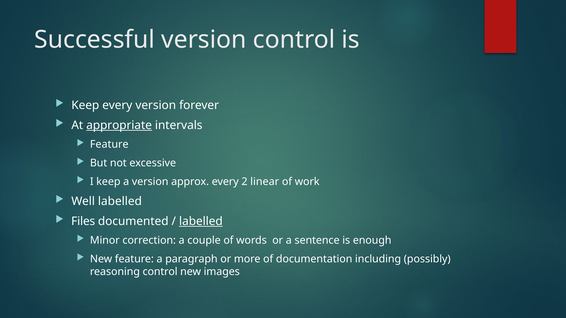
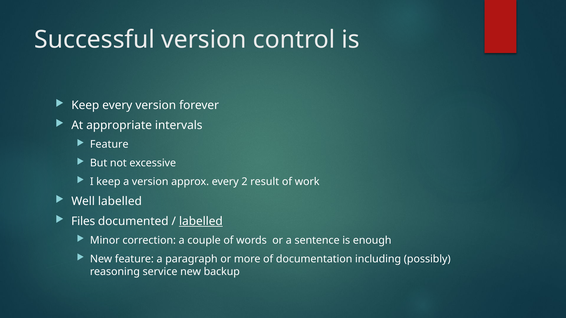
appropriate underline: present -> none (119, 125)
linear: linear -> result (265, 182)
reasoning control: control -> service (160, 272)
images: images -> backup (222, 272)
